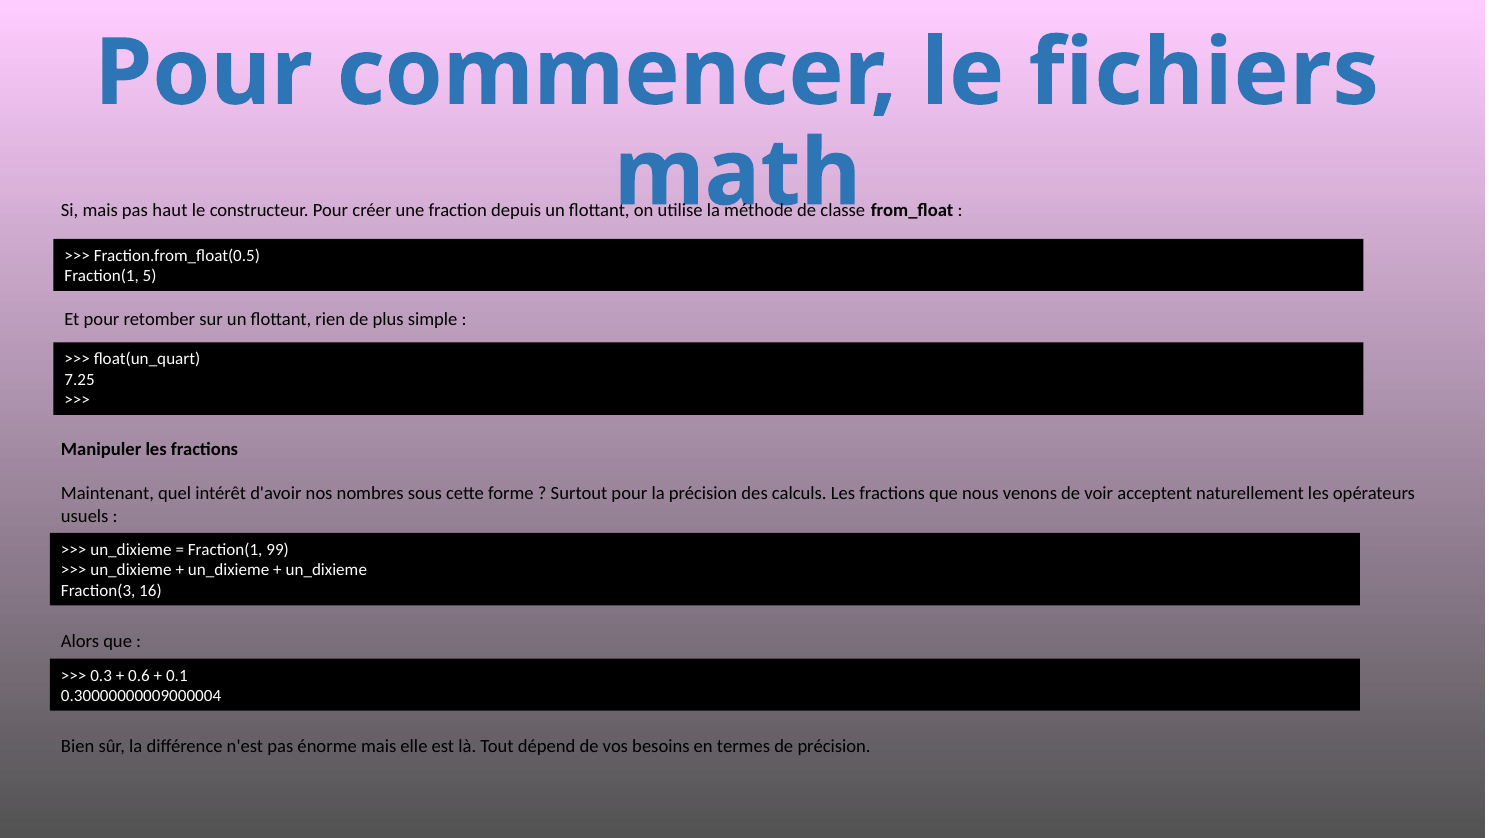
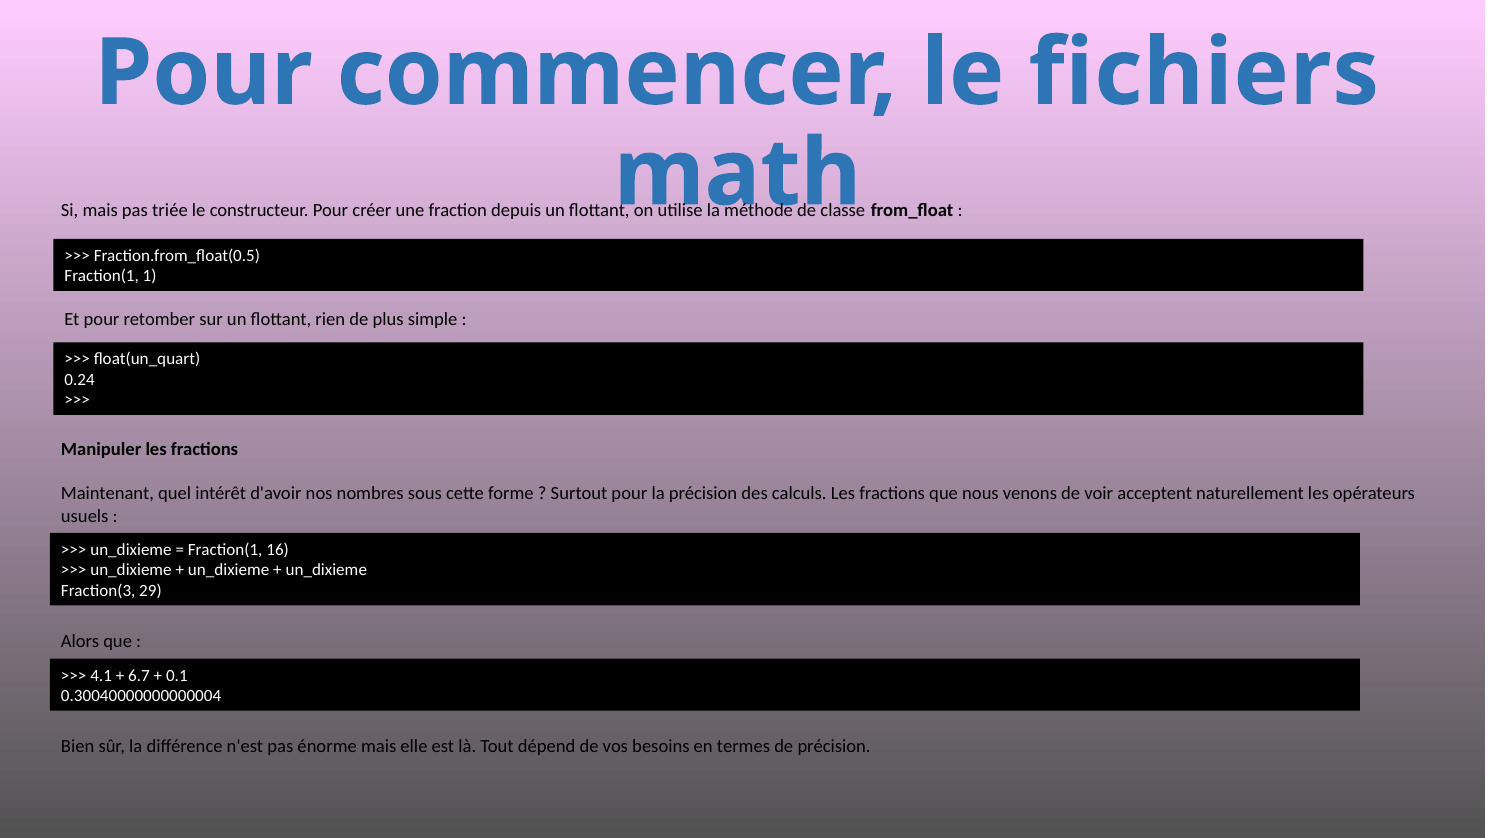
haut: haut -> triée (170, 210)
5: 5 -> 1 (150, 276)
7.25: 7.25 -> 0.24 (80, 380)
99: 99 -> 16 (278, 550)
16: 16 -> 29 (151, 591)
0.3: 0.3 -> 4.1 (101, 675)
0.6: 0.6 -> 6.7 (139, 675)
0.30000000009000004: 0.30000000009000004 -> 0.30040000000000004 (141, 696)
